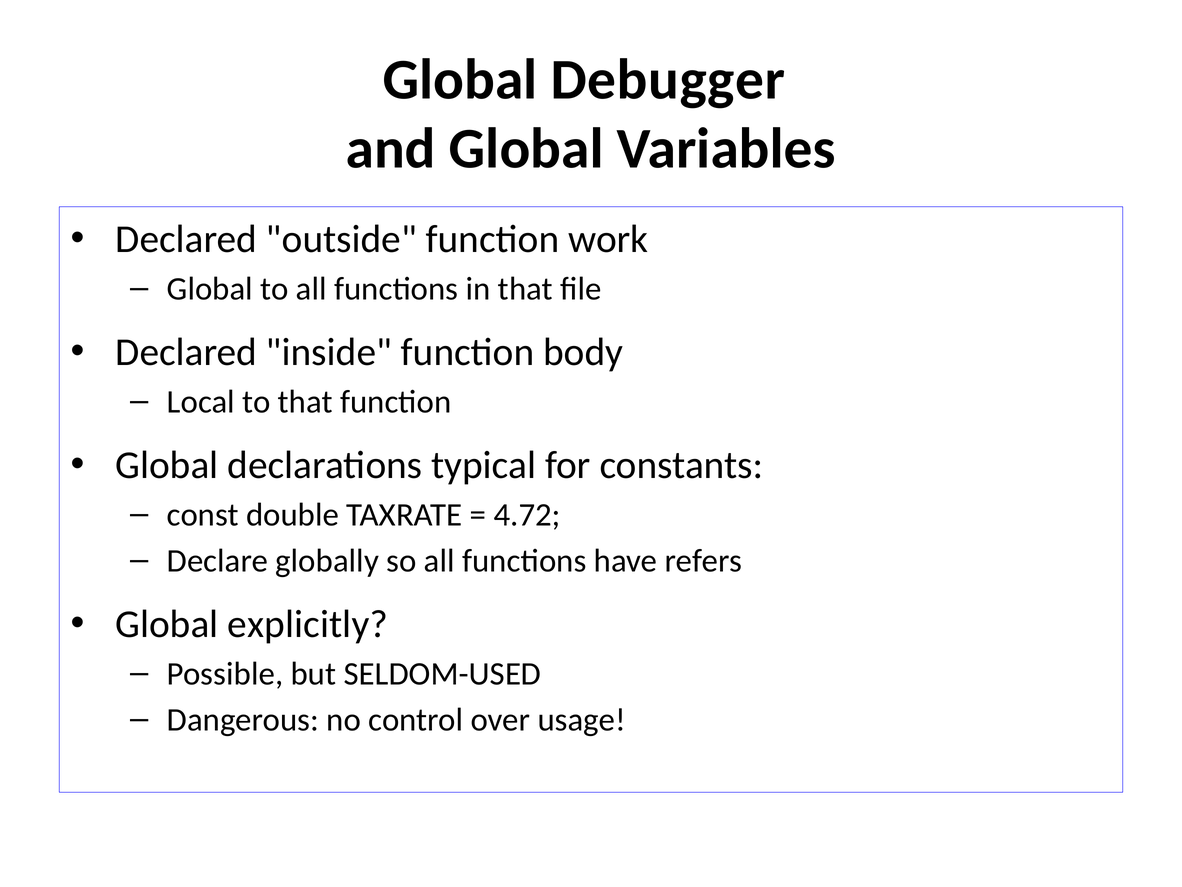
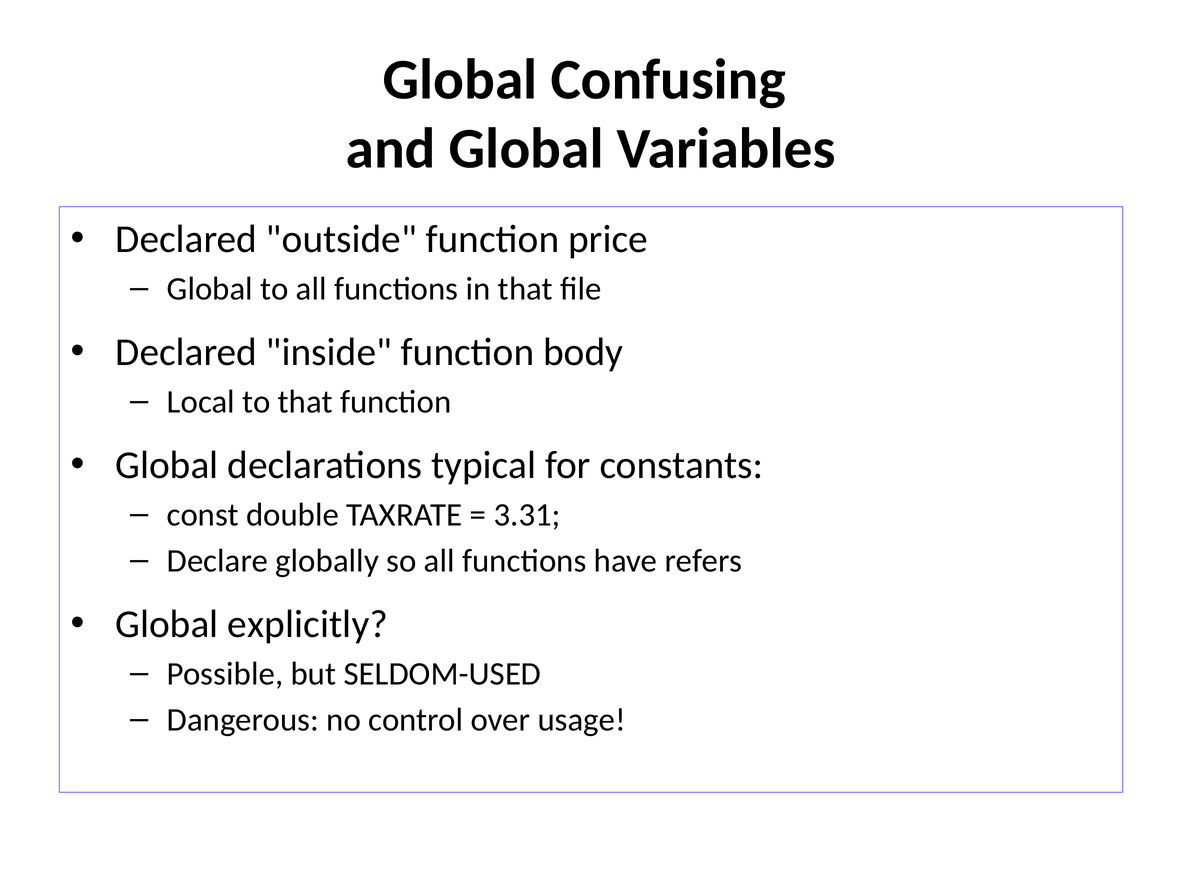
Debugger: Debugger -> Confusing (668, 80)
work: work -> price (608, 239)
4.72: 4.72 -> 3.31 (527, 514)
